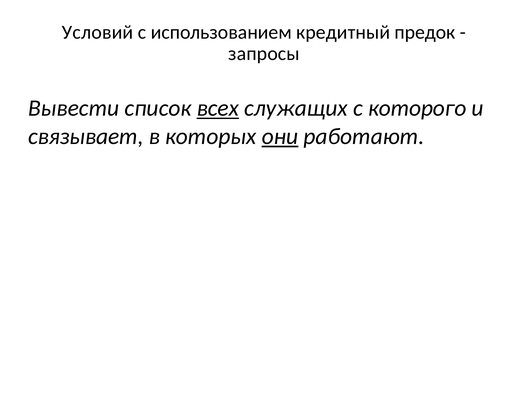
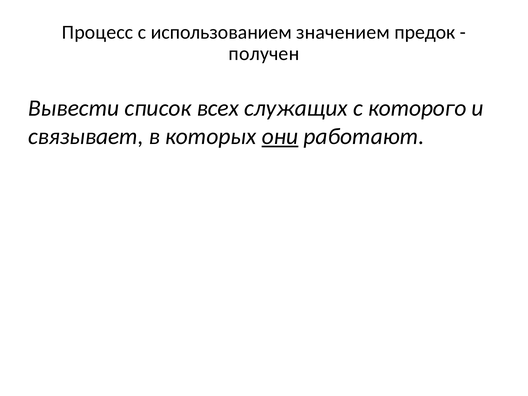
Условий: Условий -> Процесс (98, 32)
кредитный: кредитный -> значением (343, 32)
запросы: запросы -> получен (264, 54)
всех underline: present -> none (218, 108)
